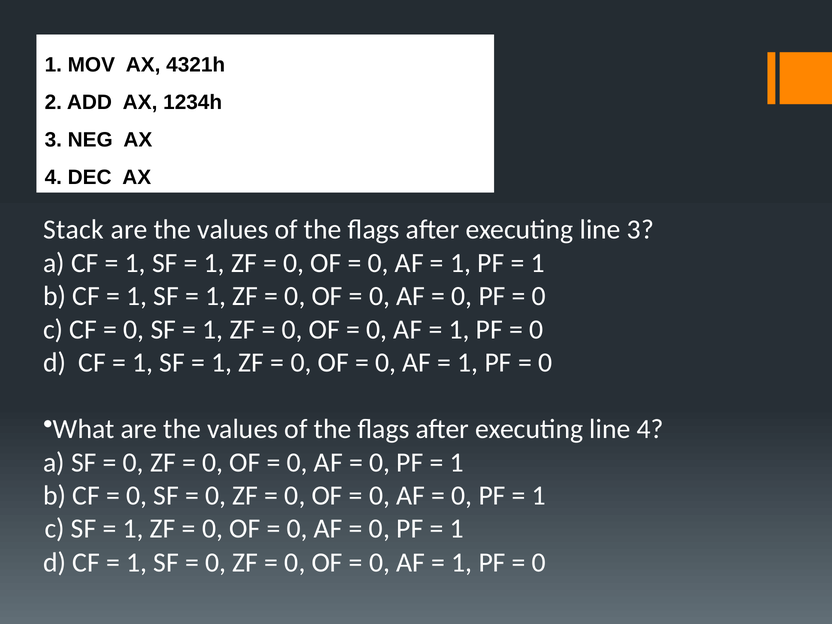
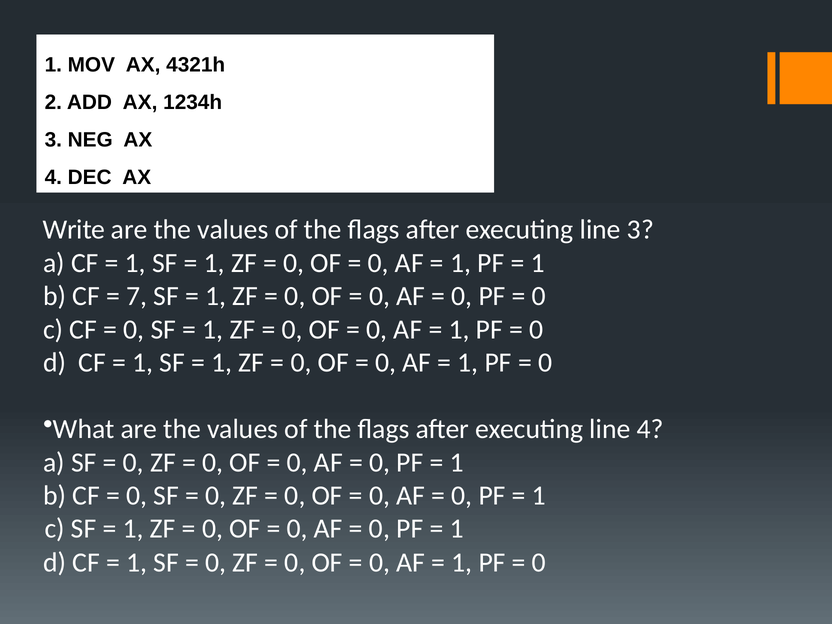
Stack: Stack -> Write (74, 230)
1: 1 -> 7 (137, 296)
